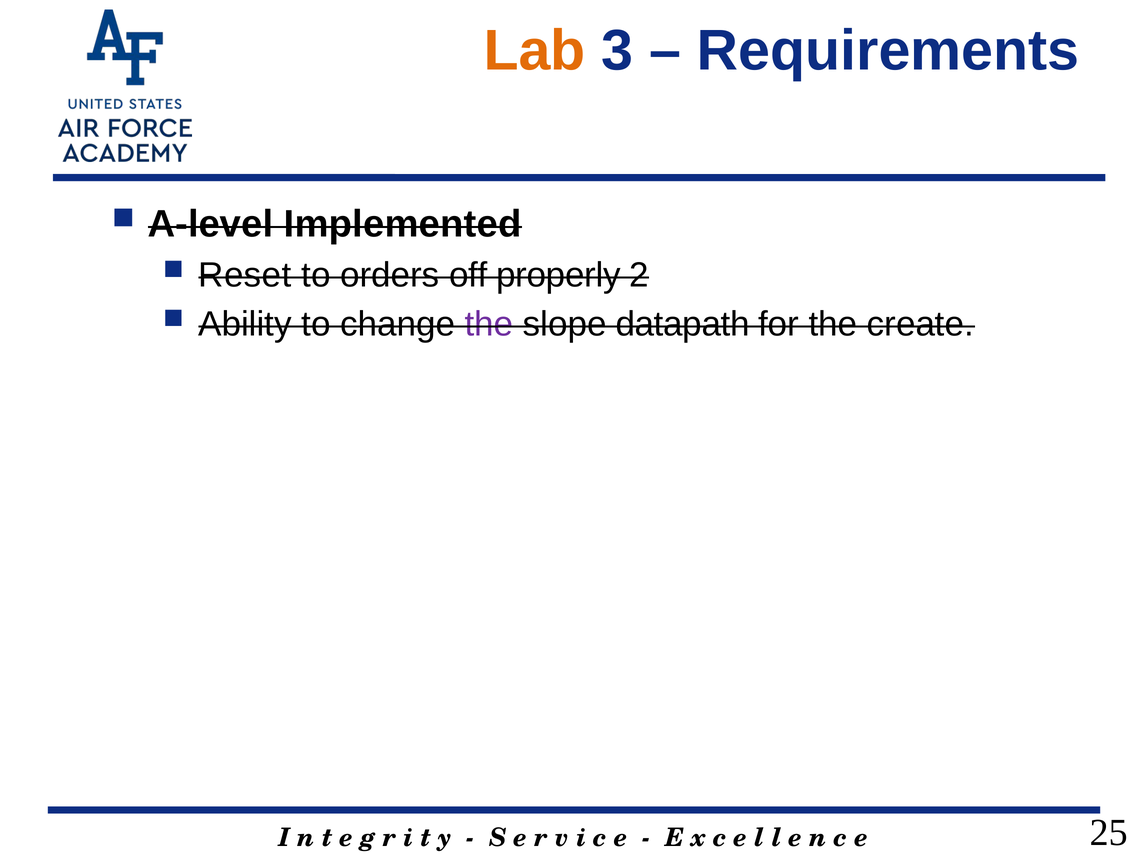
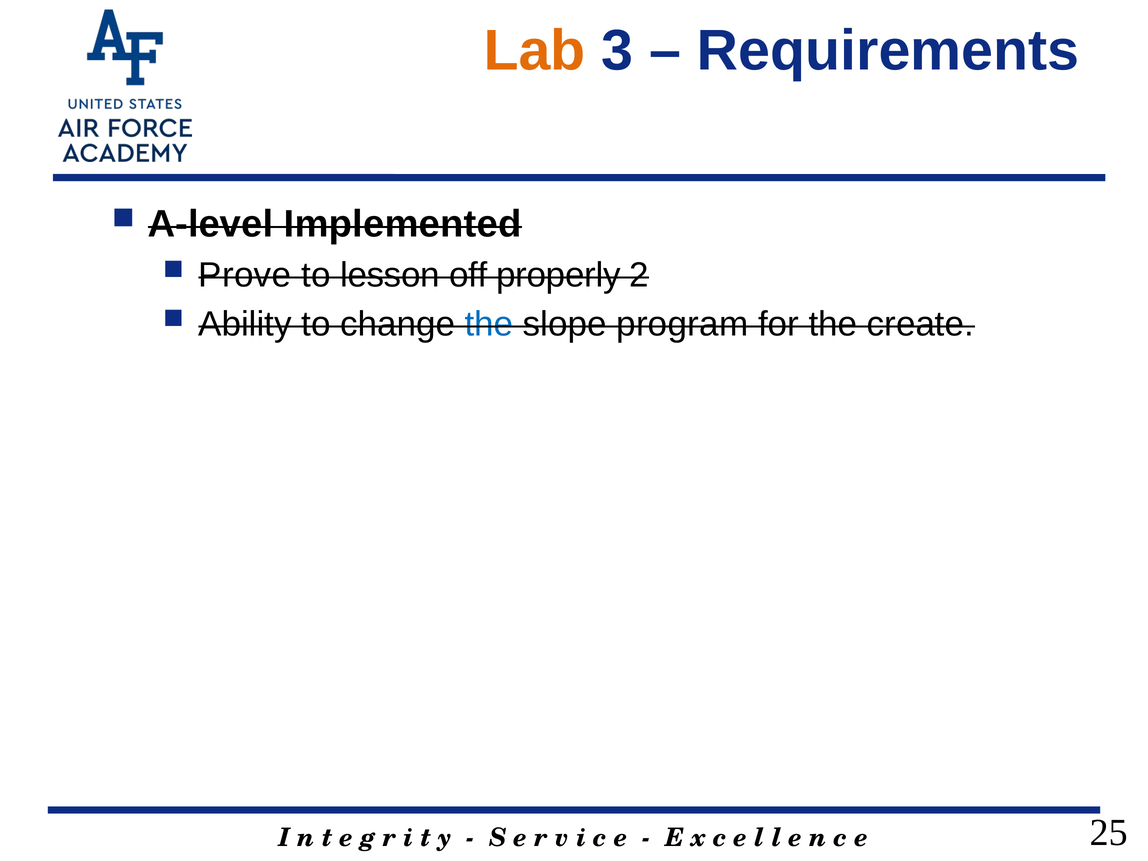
Reset: Reset -> Prove (245, 275)
orders: orders -> lesson (390, 275)
the colour: purple -> blue (489, 324)
datapath: datapath -> program (682, 324)
